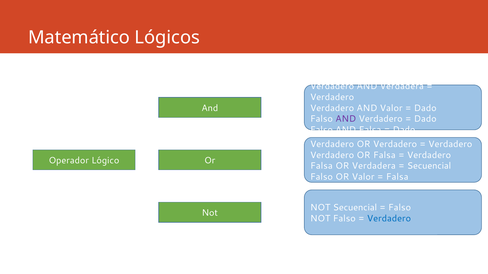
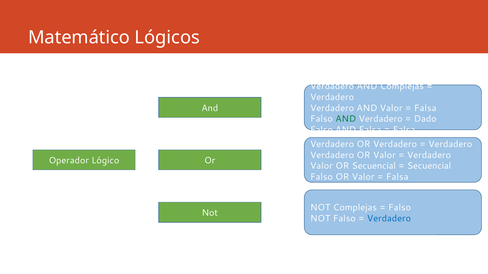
AND Verdadera: Verdadera -> Complejas (402, 86)
Dado: Dado -> Falsa (425, 108)
AND colour: purple -> green (346, 119)
Dado: Dado -> Falsa (404, 130)
Verdadero OR Falsa: Falsa -> Valor (384, 155)
Falsa: Falsa -> Valor (321, 166)
OR Verdadera: Verdadera -> Secuencial (374, 166)
NOT Secuencial: Secuencial -> Complejas (355, 208)
